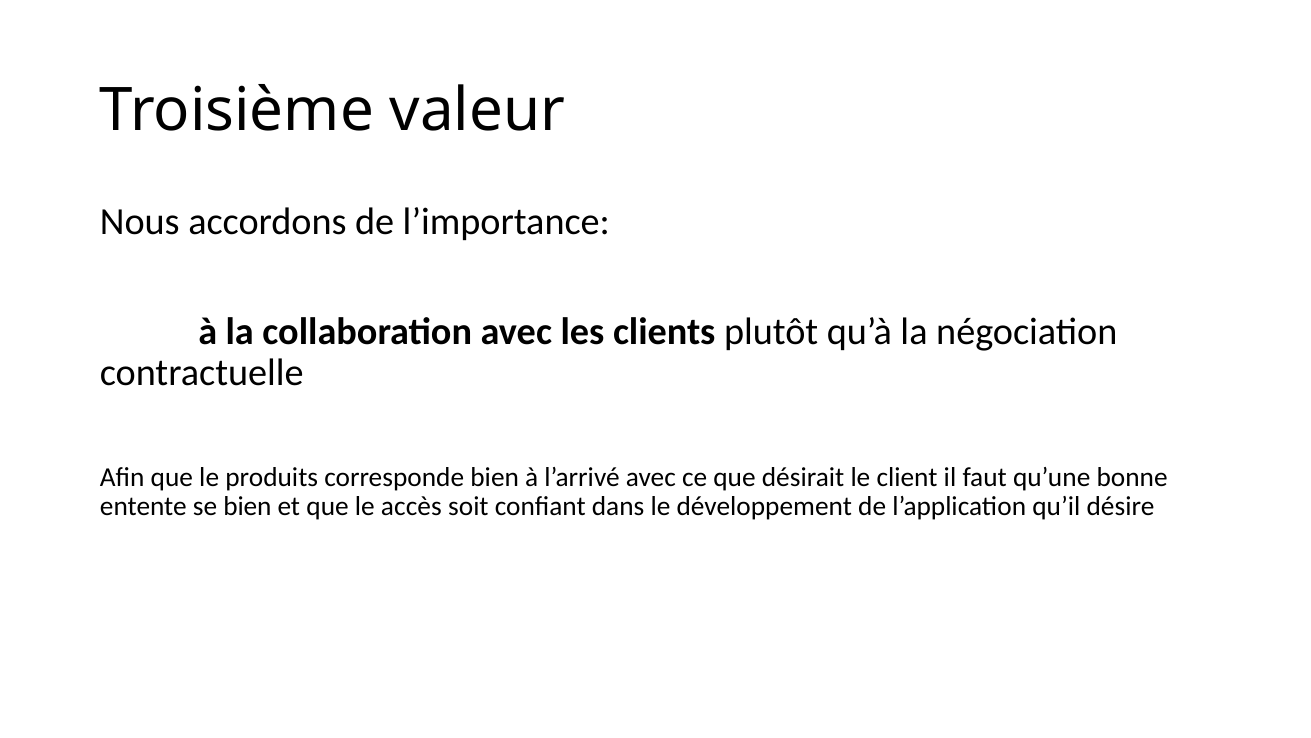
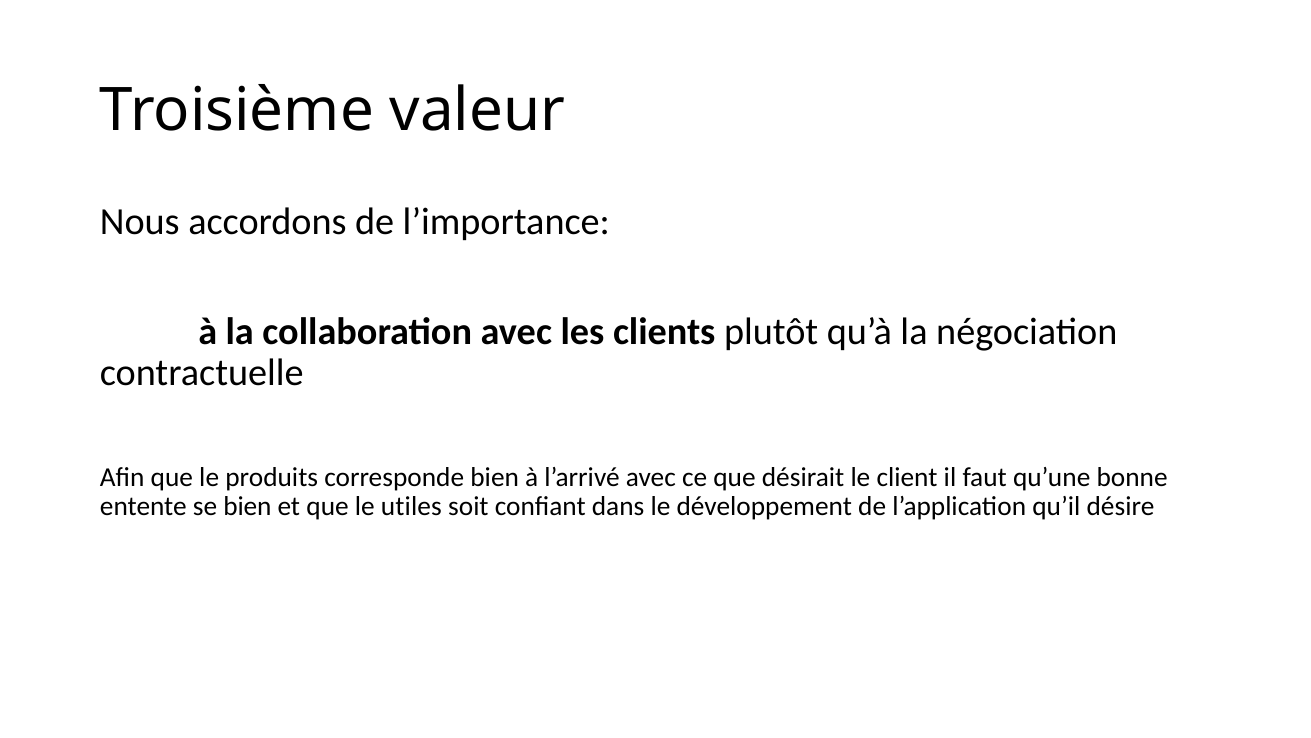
accès: accès -> utiles (411, 506)
